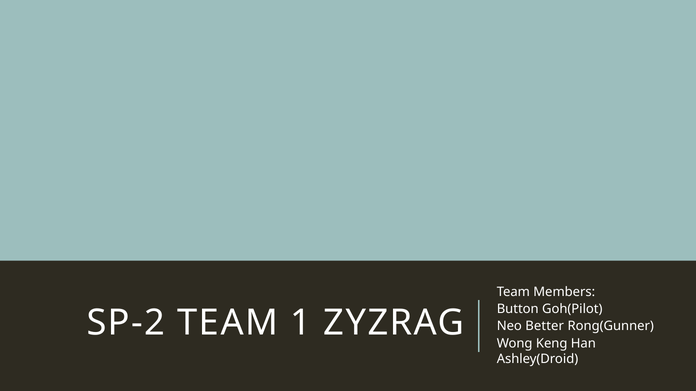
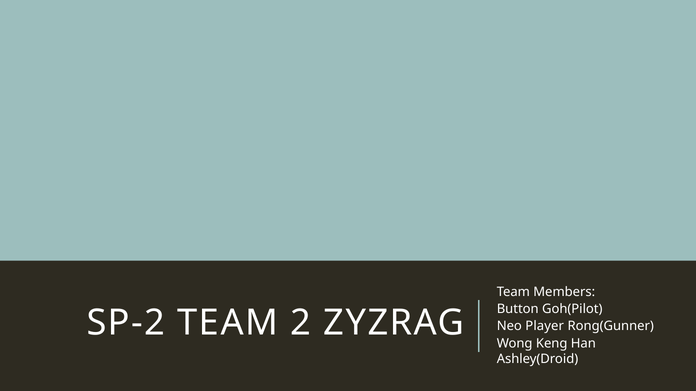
1: 1 -> 2 (301, 323)
Better: Better -> Player (545, 327)
